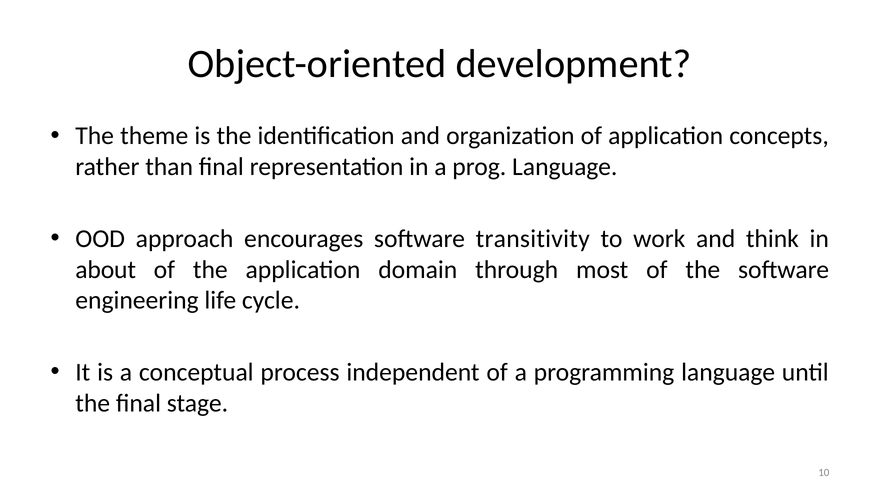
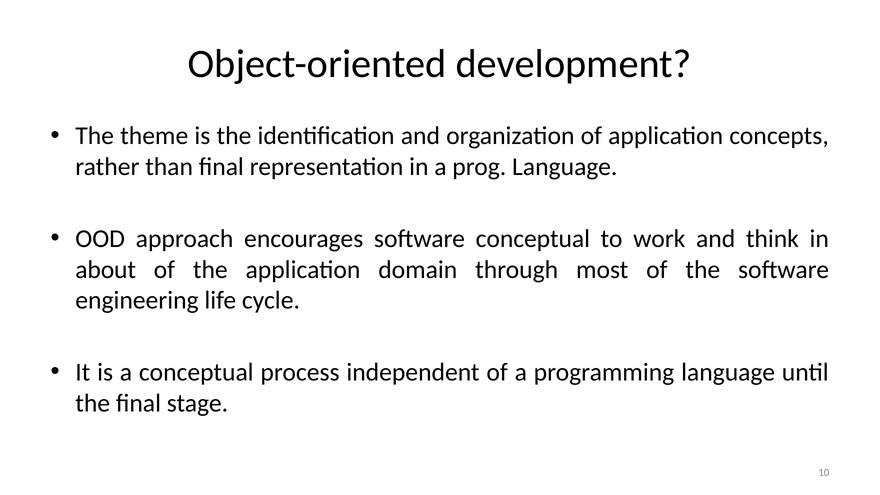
software transitivity: transitivity -> conceptual (533, 239)
